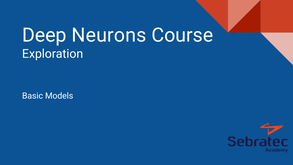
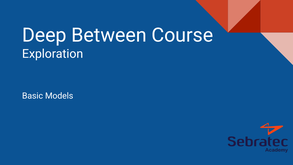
Neurons: Neurons -> Between (109, 35)
